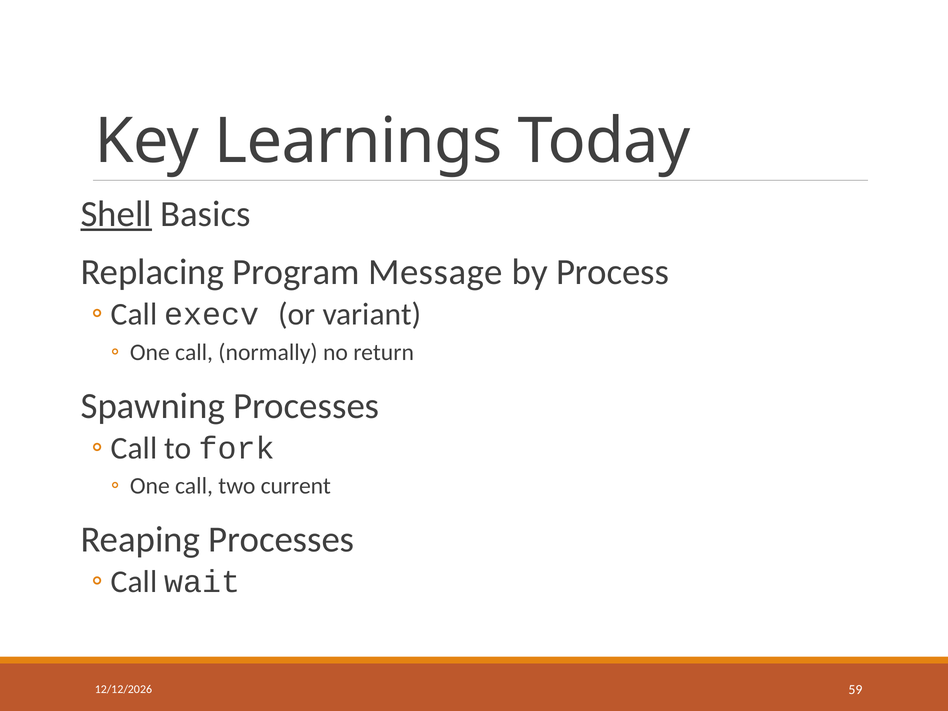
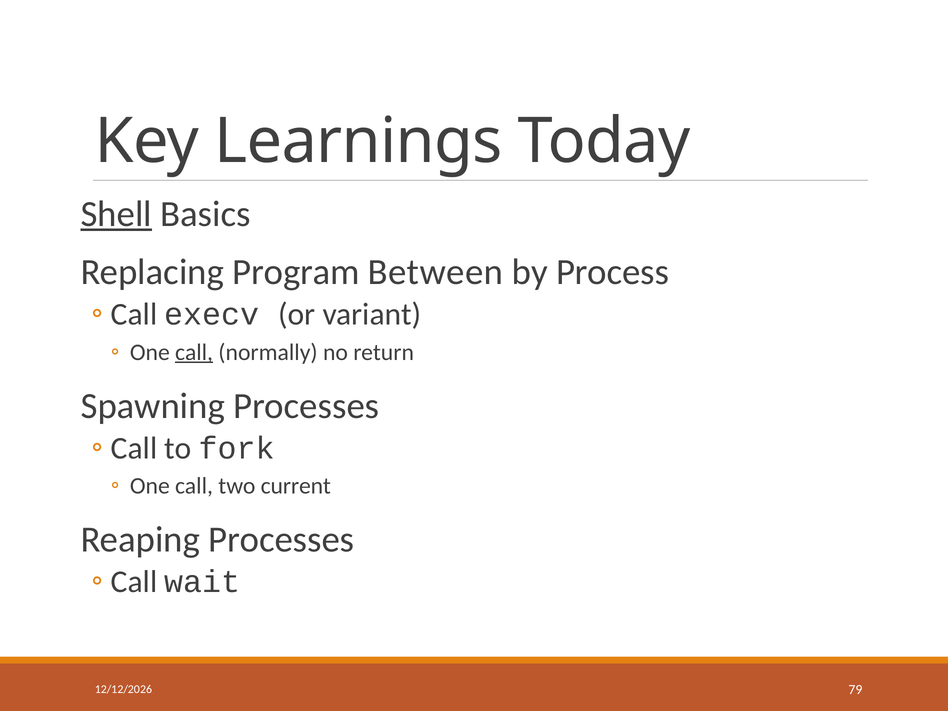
Message: Message -> Between (435, 272)
call underline: none -> present (194, 352)
59: 59 -> 79 (855, 689)
